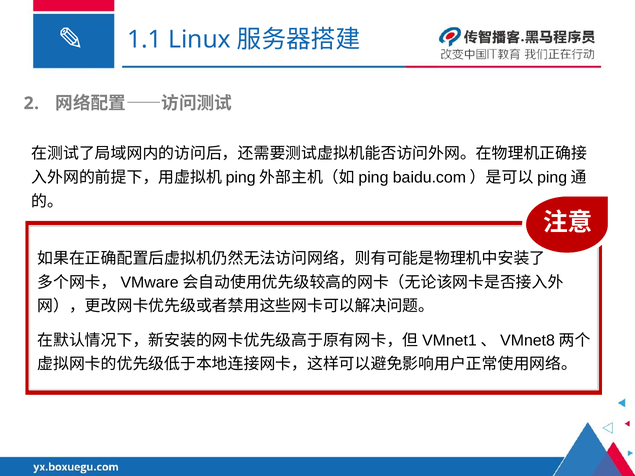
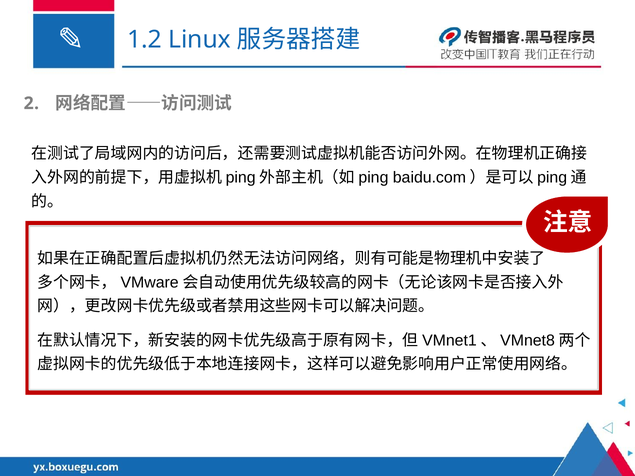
1.1: 1.1 -> 1.2 (144, 39)
